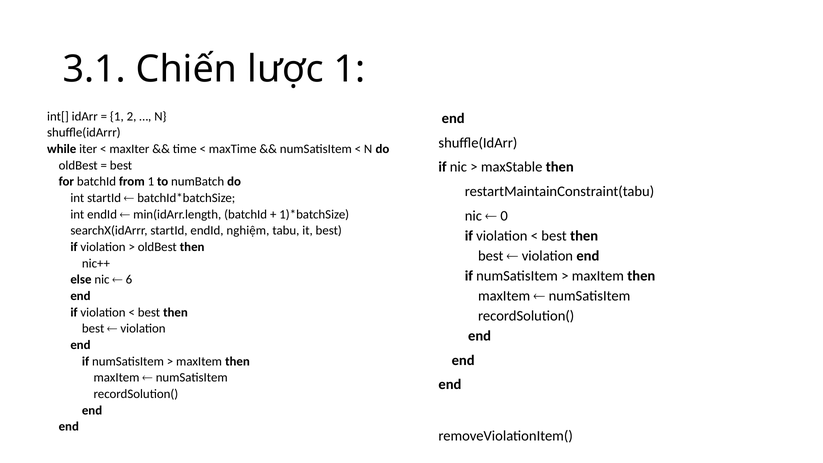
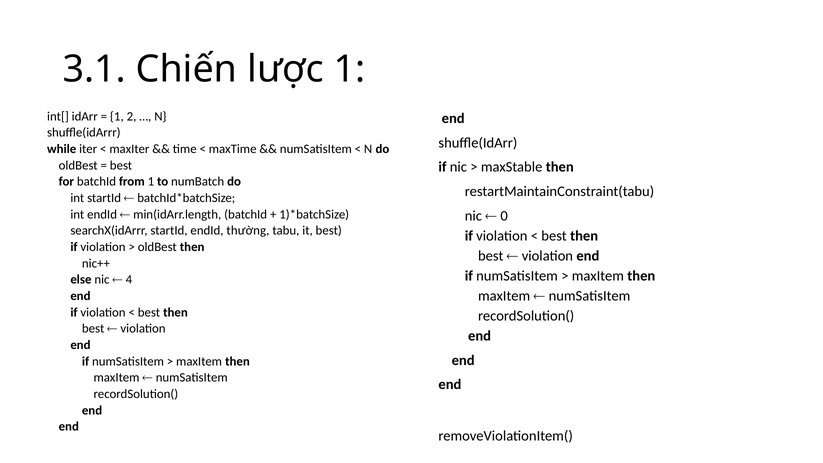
nghiệm: nghiệm -> thường (248, 231)
6: 6 -> 4 (129, 280)
